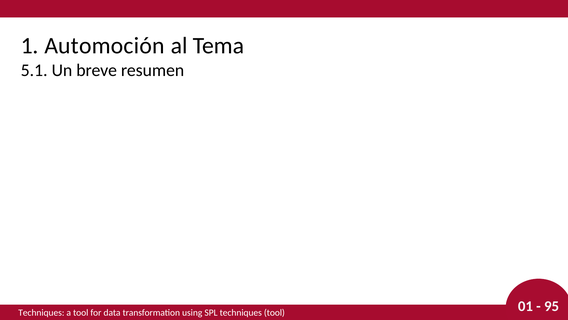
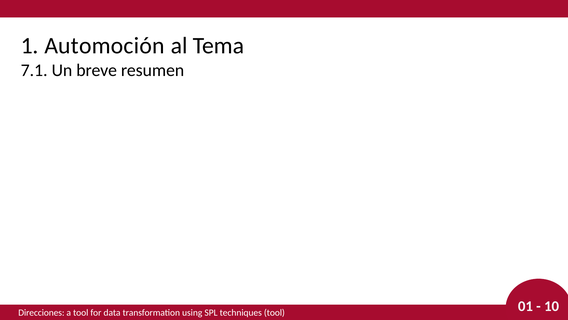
5.1: 5.1 -> 7.1 (34, 70)
Techniques: Techniques -> Direcciones (41, 312)
95: 95 -> 10 (552, 306)
